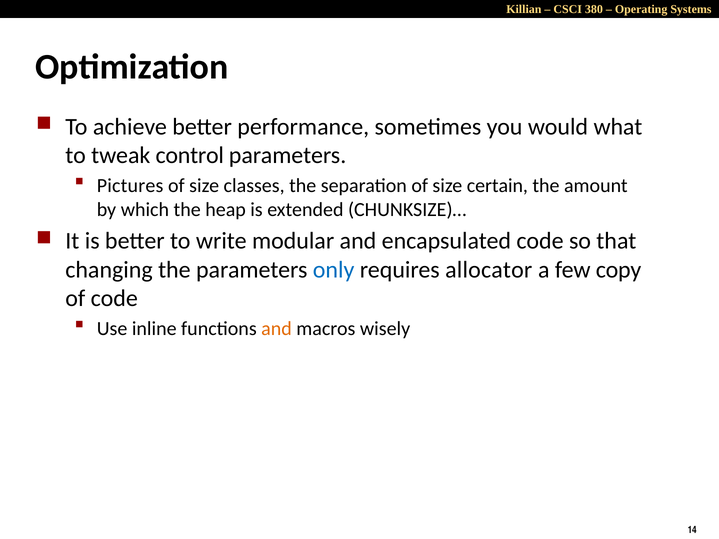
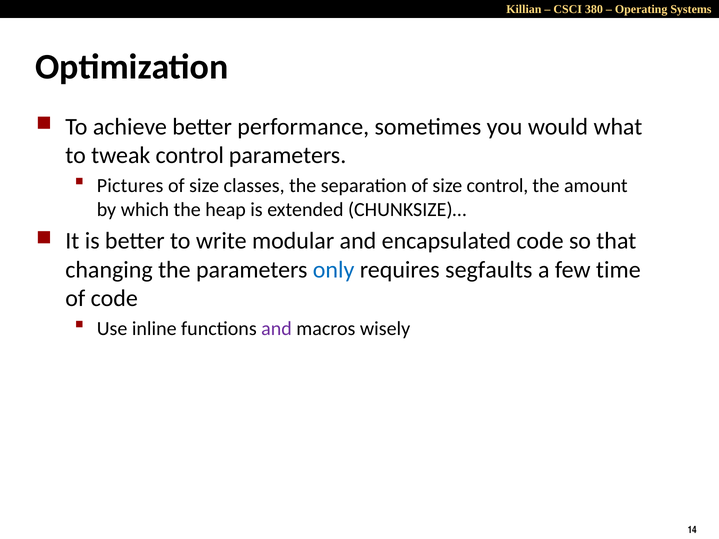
size certain: certain -> control (497, 186)
allocator: allocator -> segfaults (489, 270)
copy: copy -> time (618, 270)
and colour: orange -> purple (277, 329)
